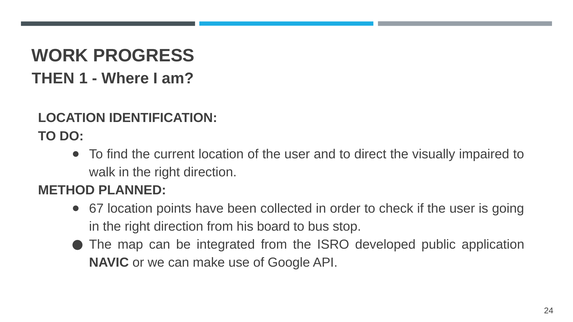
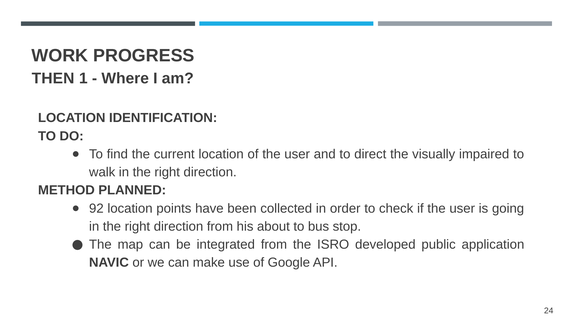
67: 67 -> 92 (96, 209)
board: board -> about (273, 227)
